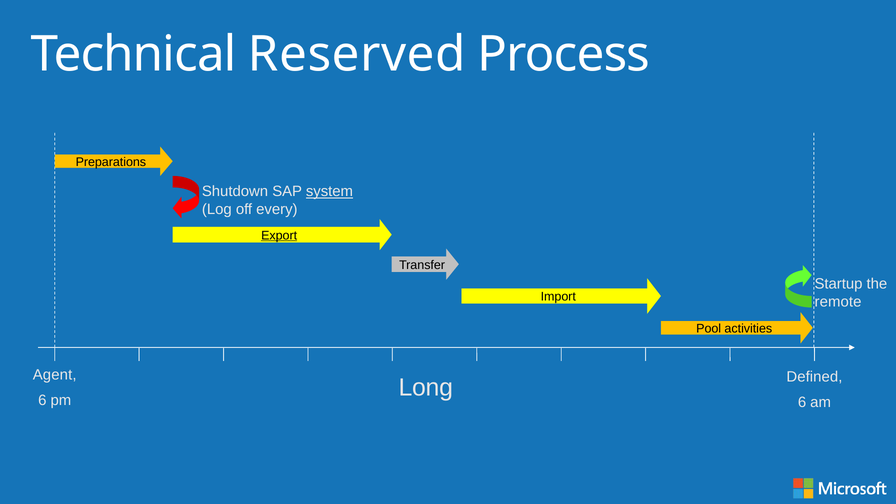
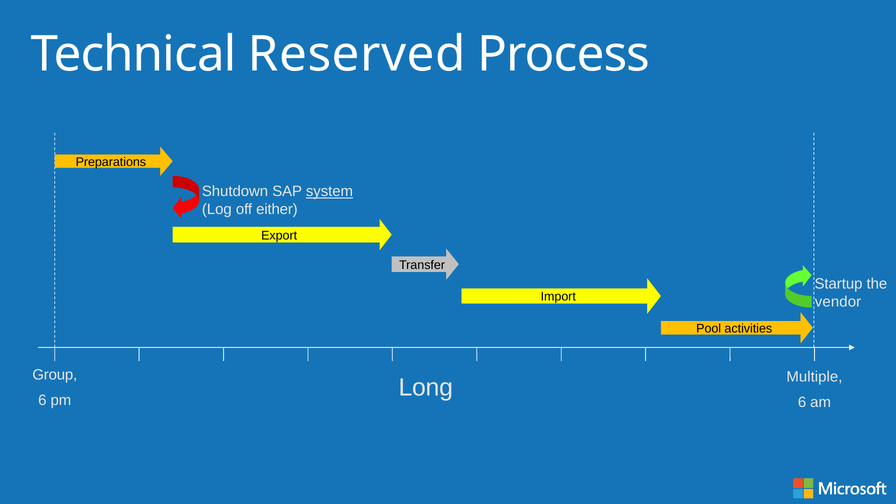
every: every -> either (277, 209)
Export underline: present -> none (279, 235)
remote: remote -> vendor (838, 302)
Agent: Agent -> Group (55, 375)
Defined: Defined -> Multiple (814, 377)
